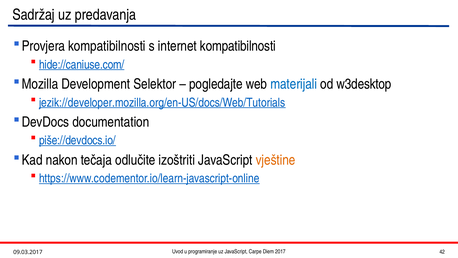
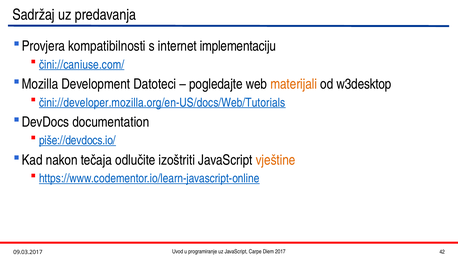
internet kompatibilnosti: kompatibilnosti -> implementaciju (238, 46)
hide://caniuse.com/: hide://caniuse.com/ -> čini://caniuse.com/ (82, 65)
Selektor: Selektor -> Datoteci (155, 84)
materijali colour: blue -> orange (294, 84)
jezik://developer.mozilla.org/en-US/docs/Web/Tutorials: jezik://developer.mozilla.org/en-US/docs/Web/Tutorials -> čini://developer.mozilla.org/en-US/docs/Web/Tutorials (162, 102)
